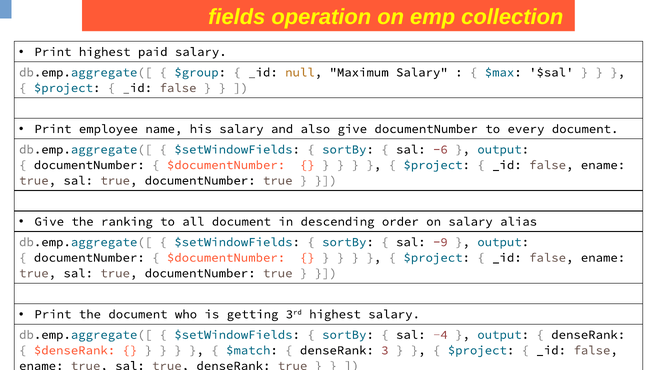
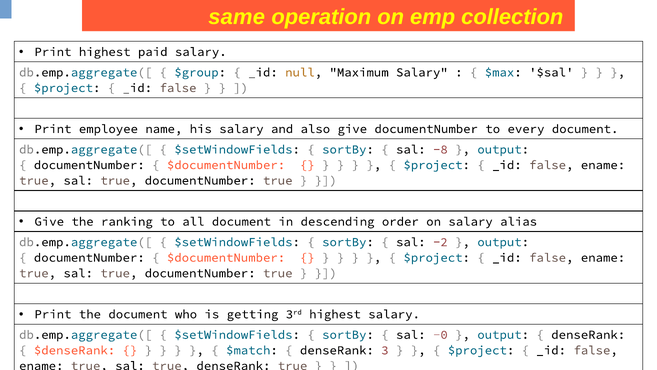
fields: fields -> same (237, 17)
-6: -6 -> -8 (440, 149)
-9: -9 -> -2 (440, 242)
-4: -4 -> -0 (440, 334)
